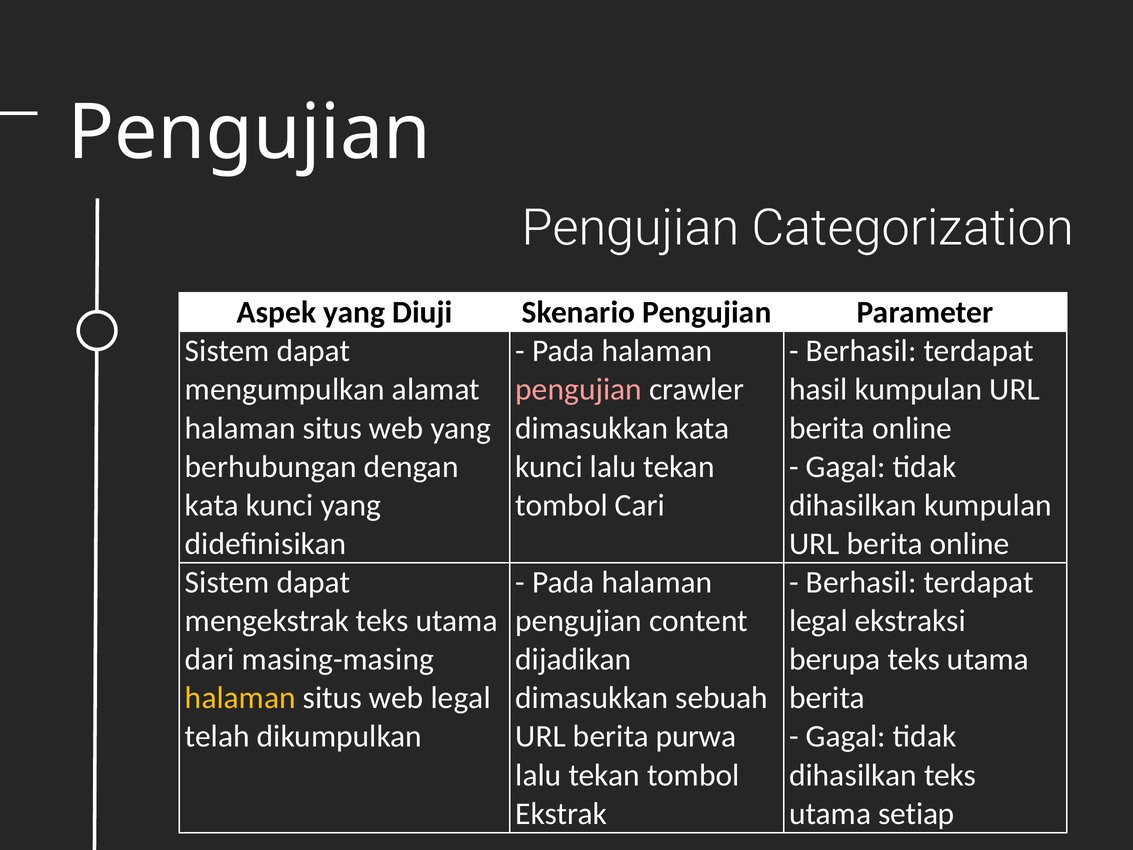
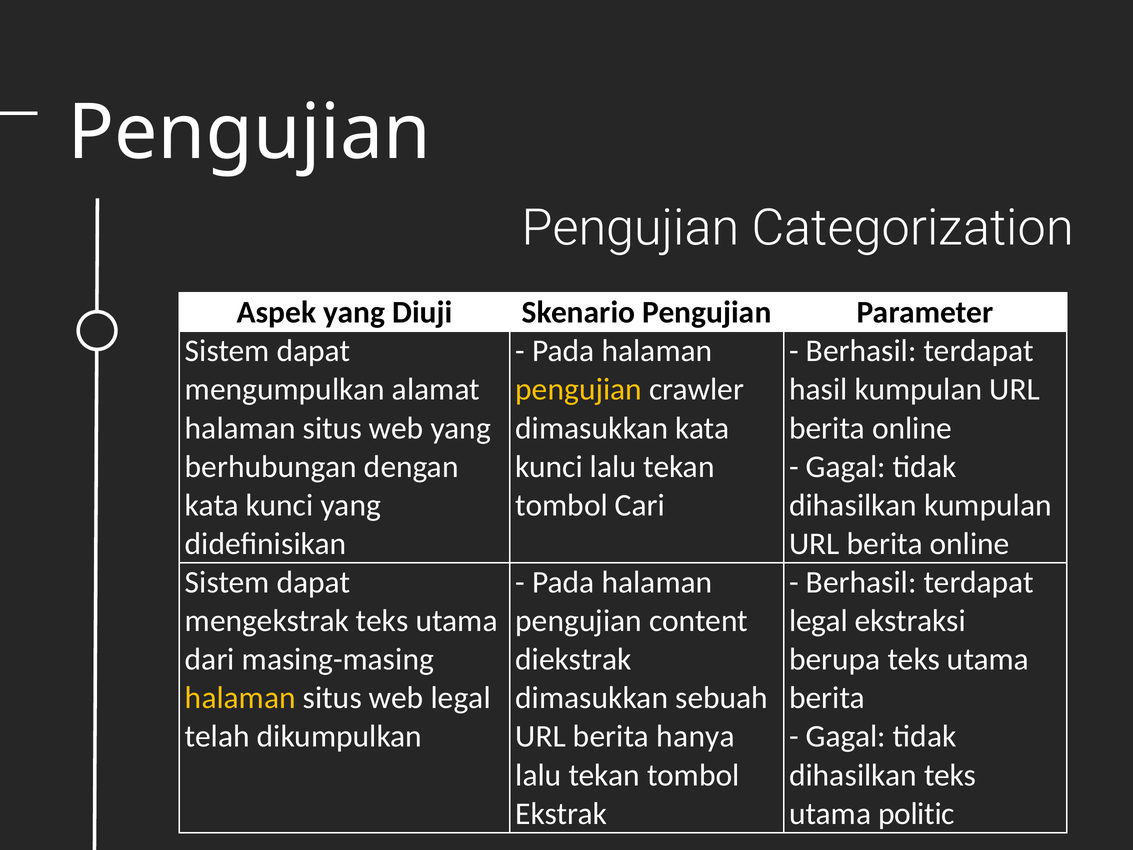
pengujian colour: pink -> yellow (579, 389)
dijadikan: dijadikan -> diekstrak (574, 659)
purwa: purwa -> hanya (696, 736)
setiap: setiap -> politic (916, 813)
